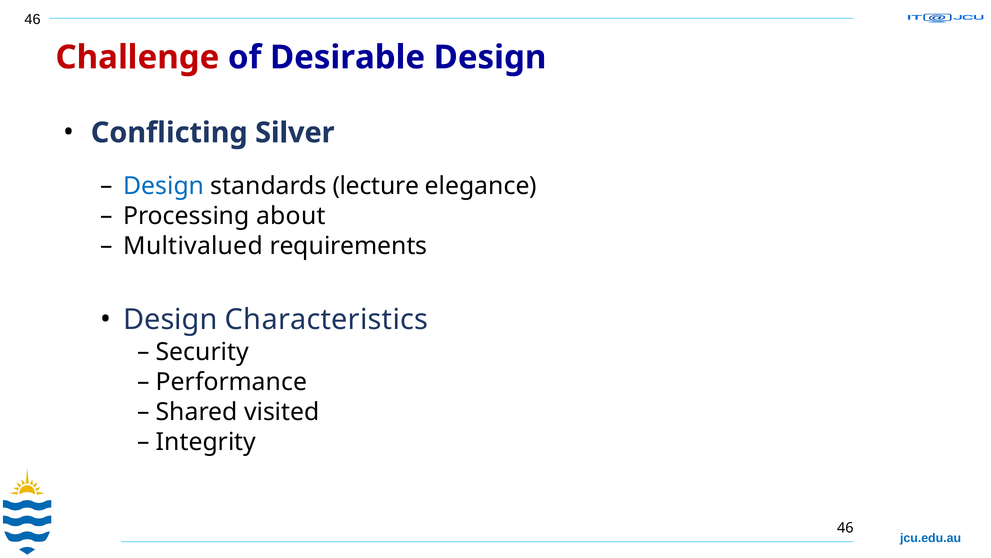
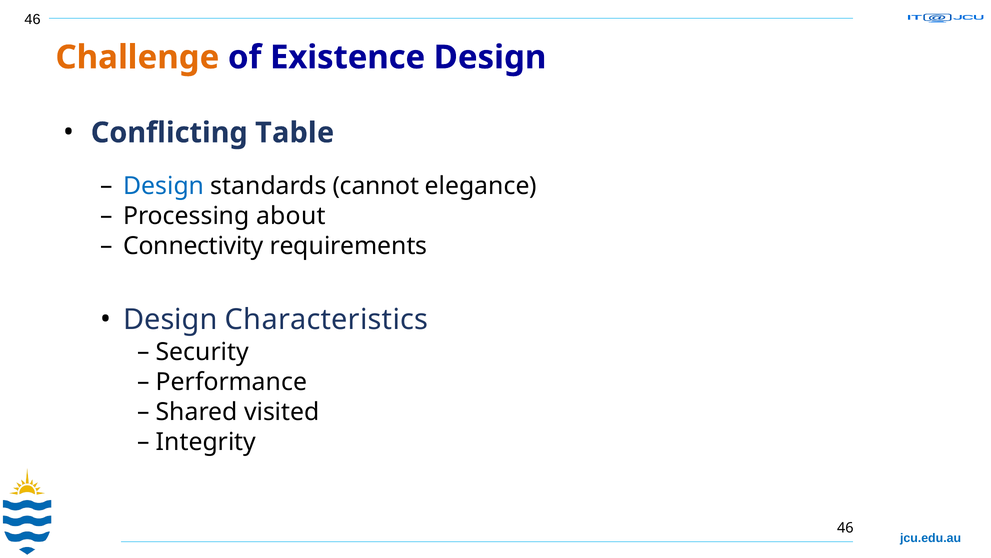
Challenge colour: red -> orange (137, 57)
Desirable: Desirable -> Existence (348, 57)
Silver: Silver -> Table (295, 133)
lecture: lecture -> cannot (376, 186)
Multivalued: Multivalued -> Connectivity (193, 246)
